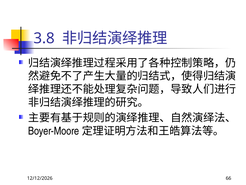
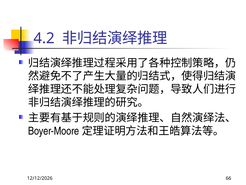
3.8: 3.8 -> 4.2 (44, 38)
